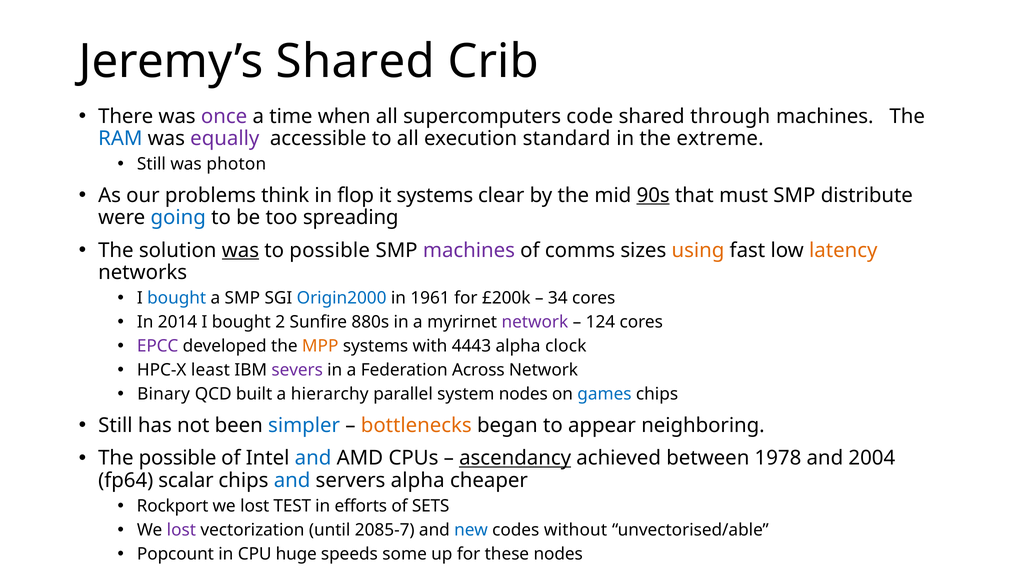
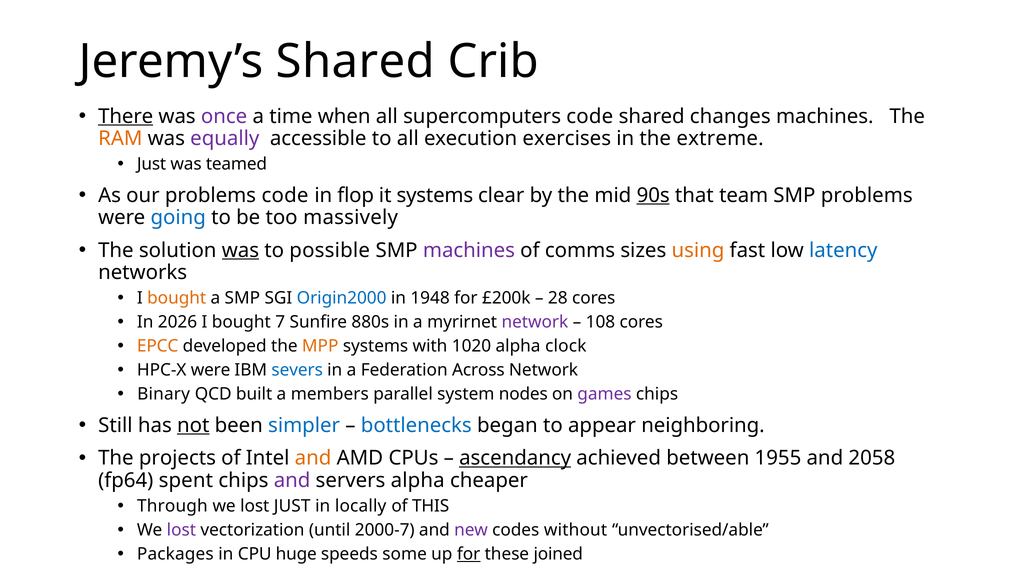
There underline: none -> present (126, 116)
through: through -> changes (730, 116)
RAM colour: blue -> orange (120, 138)
standard: standard -> exercises (567, 138)
Still: Still -> Just (152, 164)
photon: photon -> teamed (236, 164)
problems think: think -> code (285, 195)
must: must -> team (744, 195)
SMP distribute: distribute -> problems (867, 195)
spreading: spreading -> massively (351, 217)
latency colour: orange -> blue (843, 250)
bought colour: blue -> orange (177, 298)
1961: 1961 -> 1948 (430, 298)
34: 34 -> 28 (558, 298)
2014: 2014 -> 2026 (177, 322)
2: 2 -> 7 (280, 322)
124: 124 -> 108 (600, 322)
EPCC colour: purple -> orange (158, 346)
4443: 4443 -> 1020 (471, 346)
HPC-X least: least -> were (211, 370)
severs colour: purple -> blue (297, 370)
hierarchy: hierarchy -> members (330, 394)
games colour: blue -> purple (604, 394)
not underline: none -> present (193, 425)
bottlenecks colour: orange -> blue (416, 425)
The possible: possible -> projects (177, 458)
and colour: blue -> orange (313, 458)
1978: 1978 -> 1955 (778, 458)
2004: 2004 -> 2058 (872, 458)
scalar: scalar -> spent (186, 480)
and colour: blue -> purple (292, 480)
Rockport: Rockport -> Through (172, 506)
lost TEST: TEST -> JUST (292, 506)
efforts: efforts -> locally (361, 506)
SETS: SETS -> THIS (431, 506)
2085-7: 2085-7 -> 2000-7 (385, 530)
new colour: blue -> purple (471, 530)
Popcount: Popcount -> Packages (175, 554)
for underline: none -> present (469, 554)
these nodes: nodes -> joined (558, 554)
